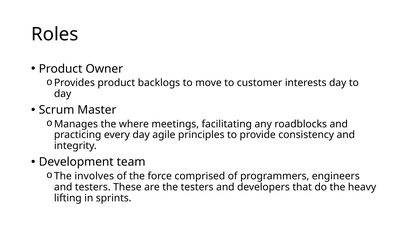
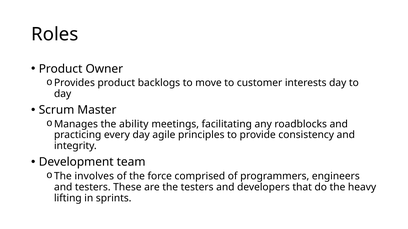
where: where -> ability (134, 124)
